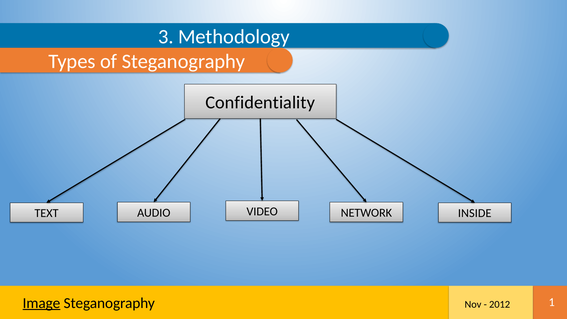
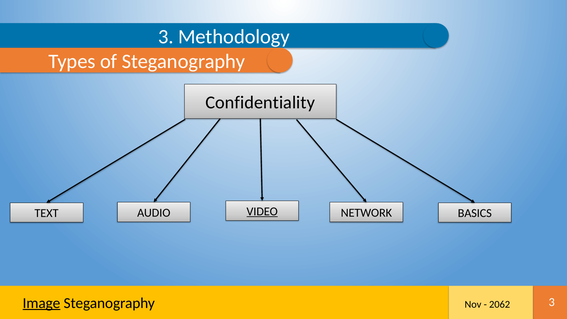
VIDEO underline: none -> present (262, 211)
INSIDE: INSIDE -> BASICS (475, 213)
Steganography 1: 1 -> 3 (552, 302)
2012: 2012 -> 2062 (500, 304)
